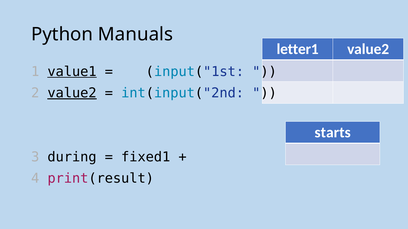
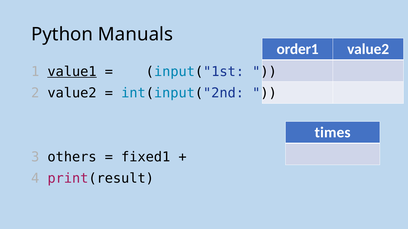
letter1: letter1 -> order1 (298, 49)
value2 underline: present -> none (72, 93)
starts: starts -> times (333, 133)
during: during -> others (72, 157)
